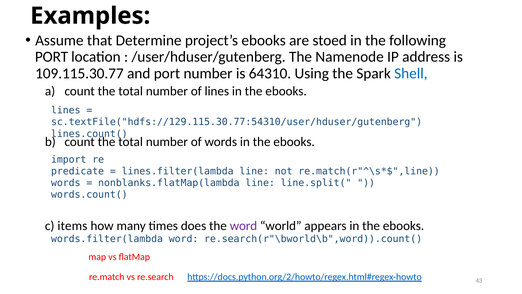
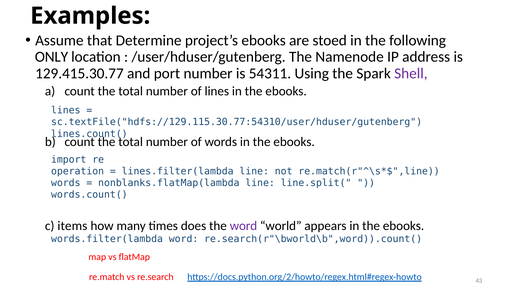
PORT: PORT -> ONLY (52, 57)
109.115.30.77: 109.115.30.77 -> 129.415.30.77 (79, 73)
64310: 64310 -> 54311 (270, 73)
Shell colour: blue -> purple (411, 73)
predicate: predicate -> operation (78, 171)
